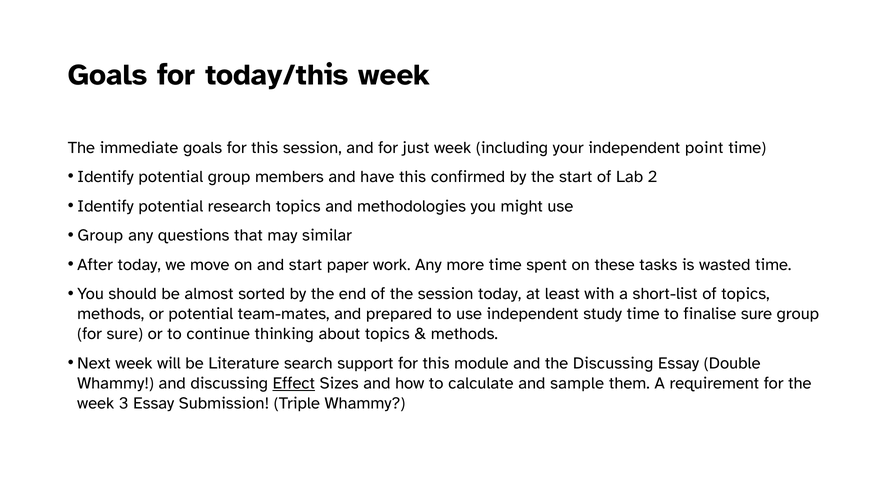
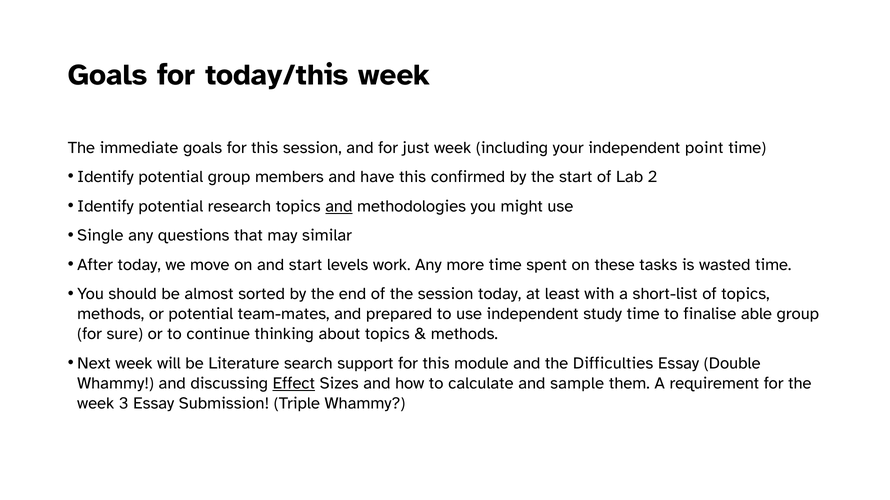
and underline: none -> present (339, 206)
Group: Group -> Single (100, 236)
paper: paper -> levels (348, 265)
finalise sure: sure -> able (756, 314)
the Discussing: Discussing -> Difficulties (613, 364)
